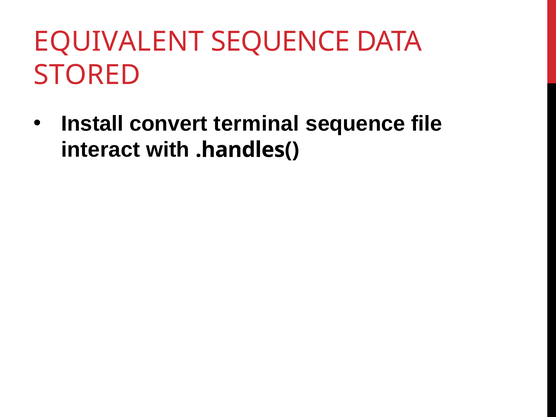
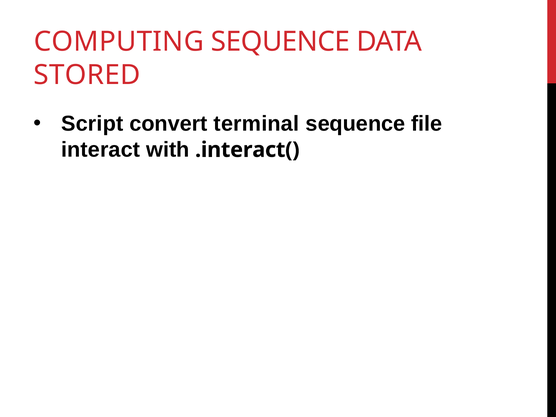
EQUIVALENT: EQUIVALENT -> COMPUTING (119, 42)
Install: Install -> Script (92, 124)
.handles(: .handles( -> .interact( (247, 150)
